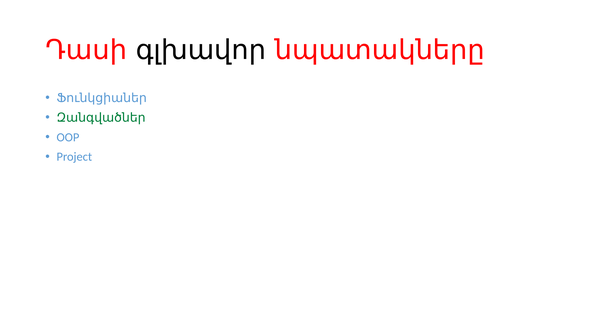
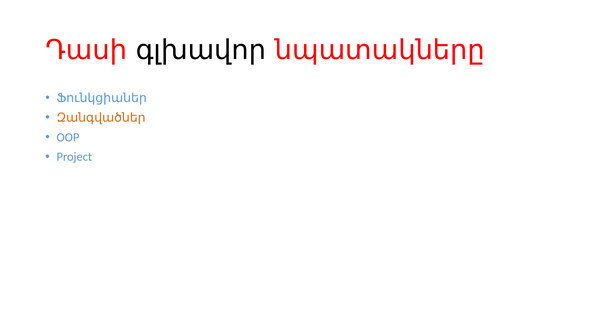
Զանգվածներ colour: green -> orange (101, 118)
